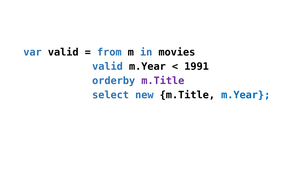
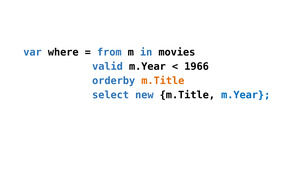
var valid: valid -> where (63, 52)
1991: 1991 -> 1966 (197, 67)
m.Title colour: purple -> orange (163, 81)
